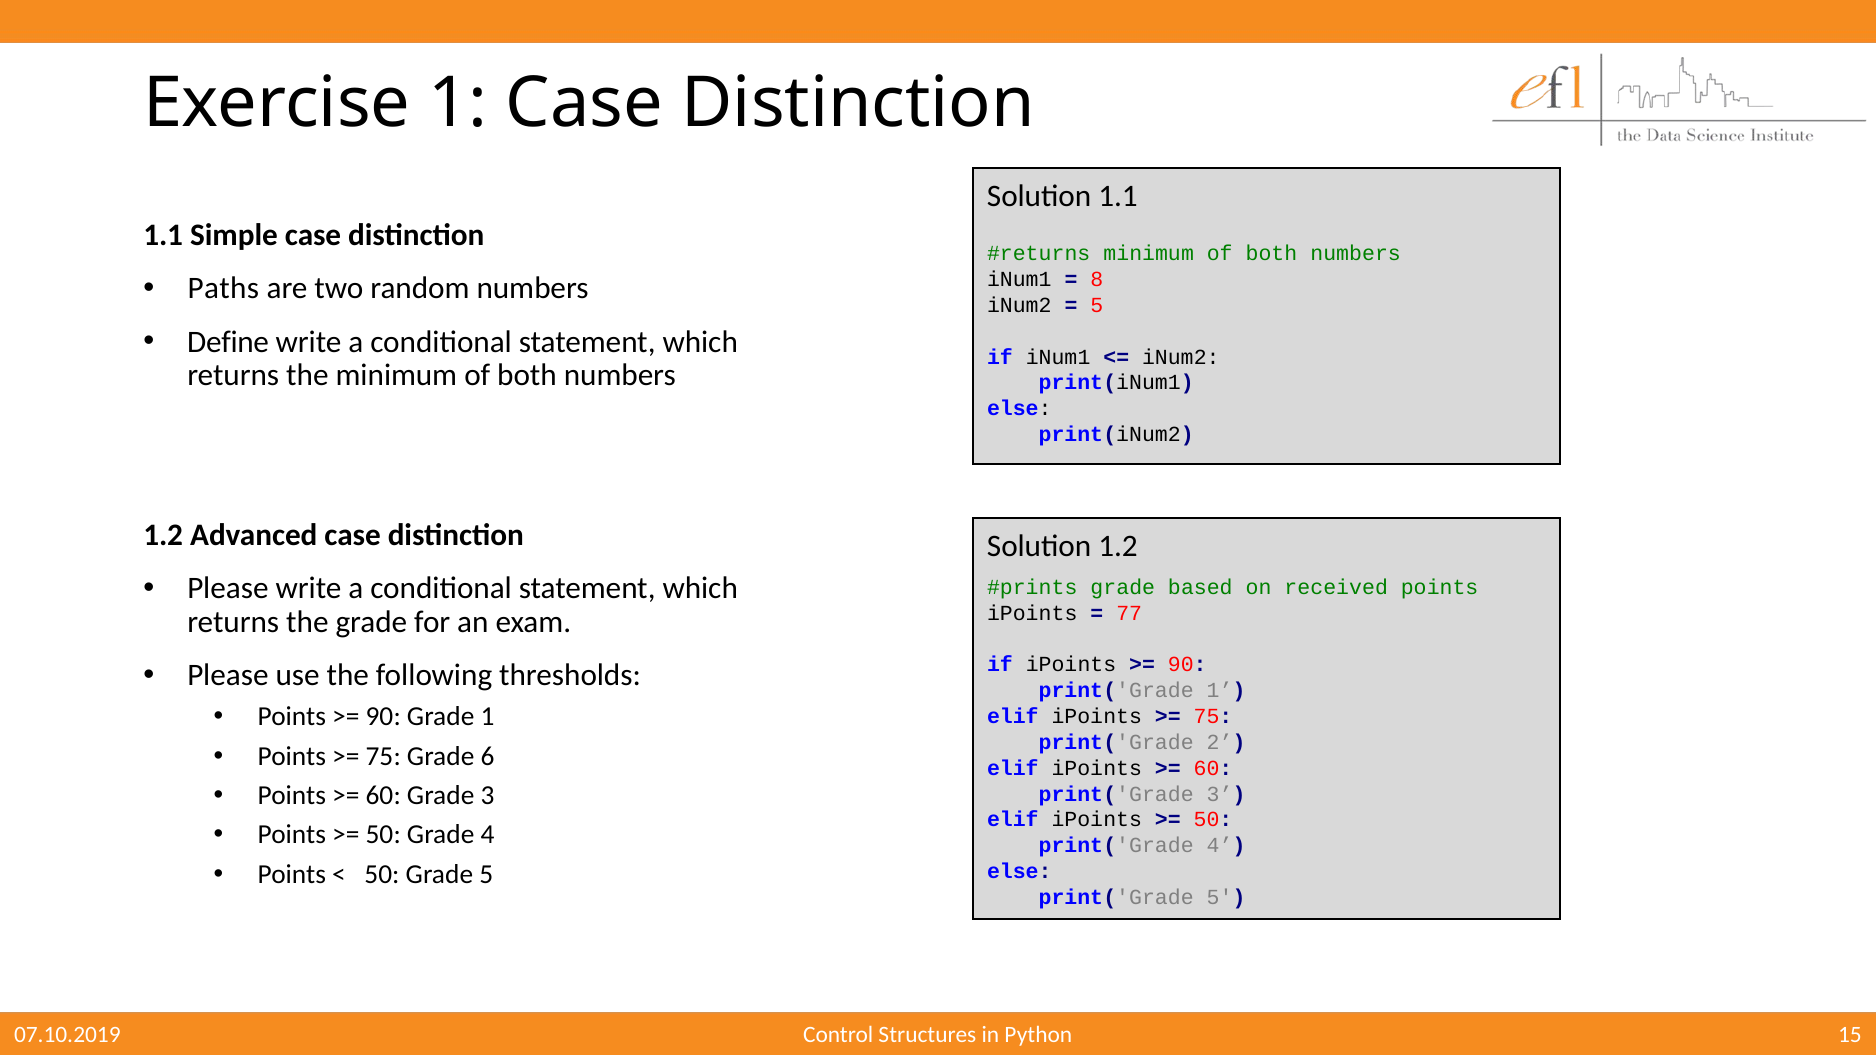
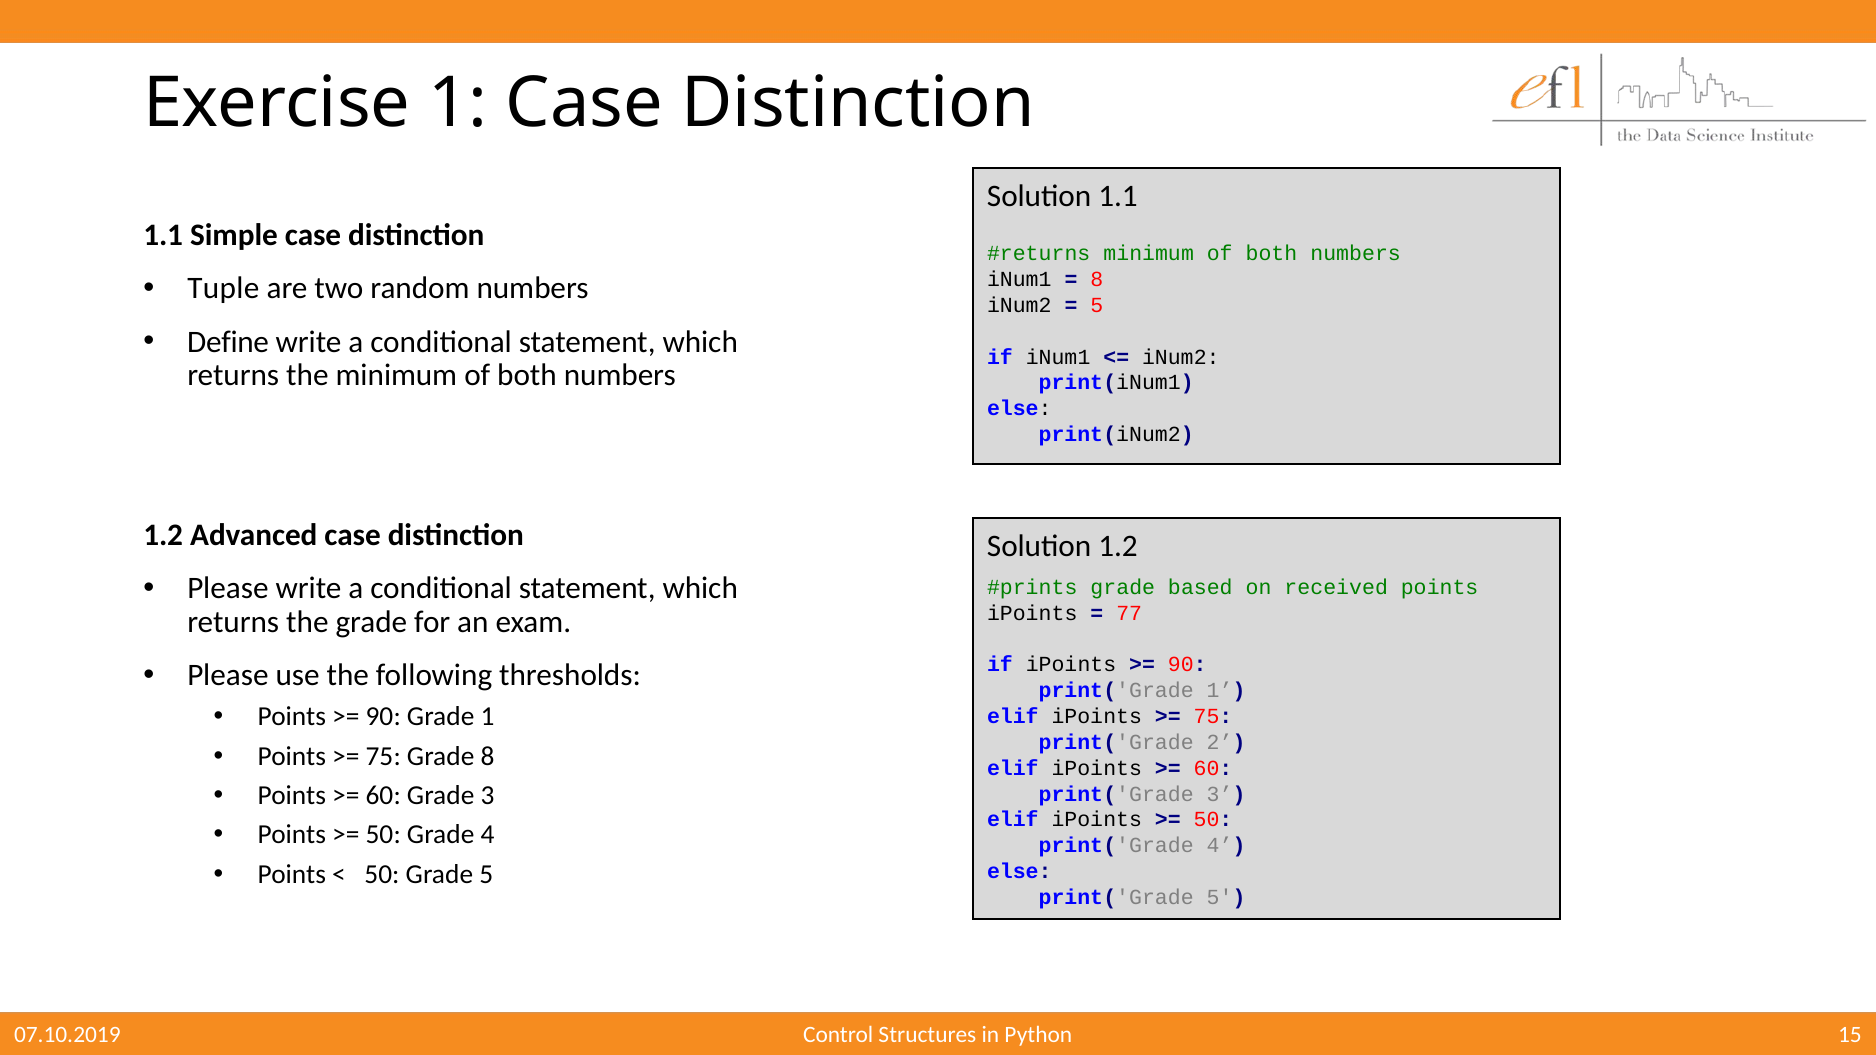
Paths: Paths -> Tuple (223, 289)
Grade 6: 6 -> 8 (488, 756)
